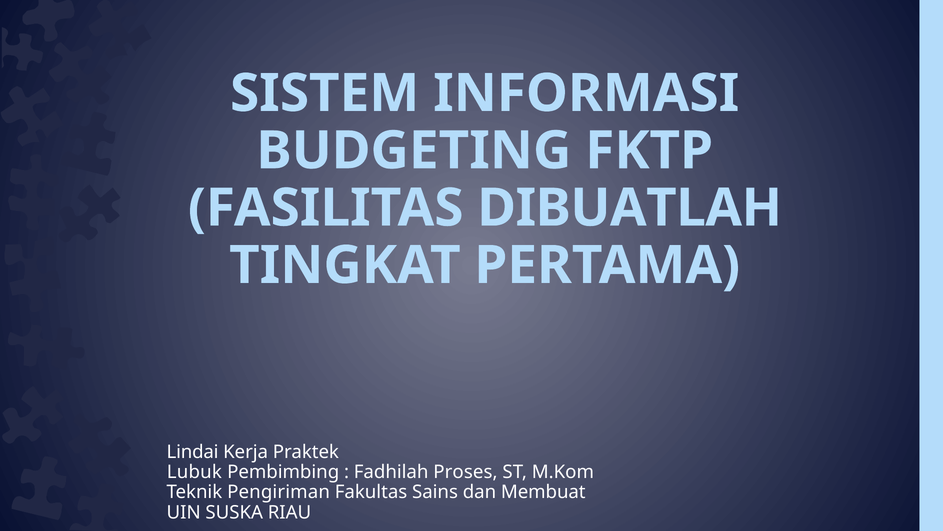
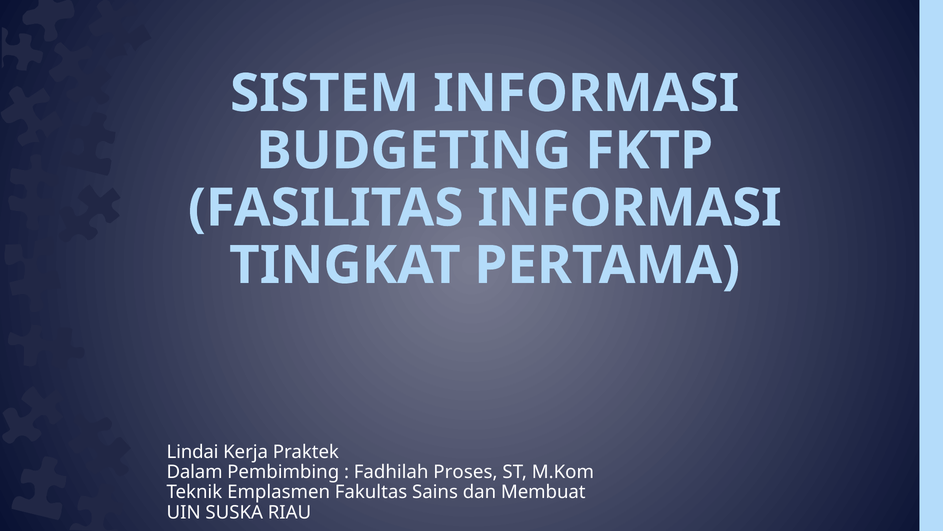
FASILITAS DIBUATLAH: DIBUATLAH -> INFORMASI (629, 208)
Lubuk: Lubuk -> Dalam (195, 472)
Pengiriman: Pengiriman -> Emplasmen (279, 492)
